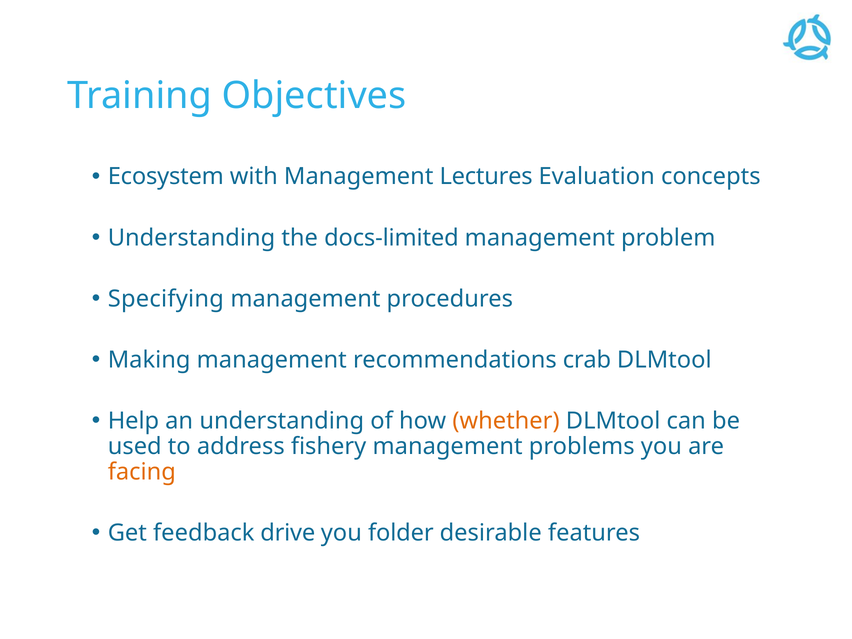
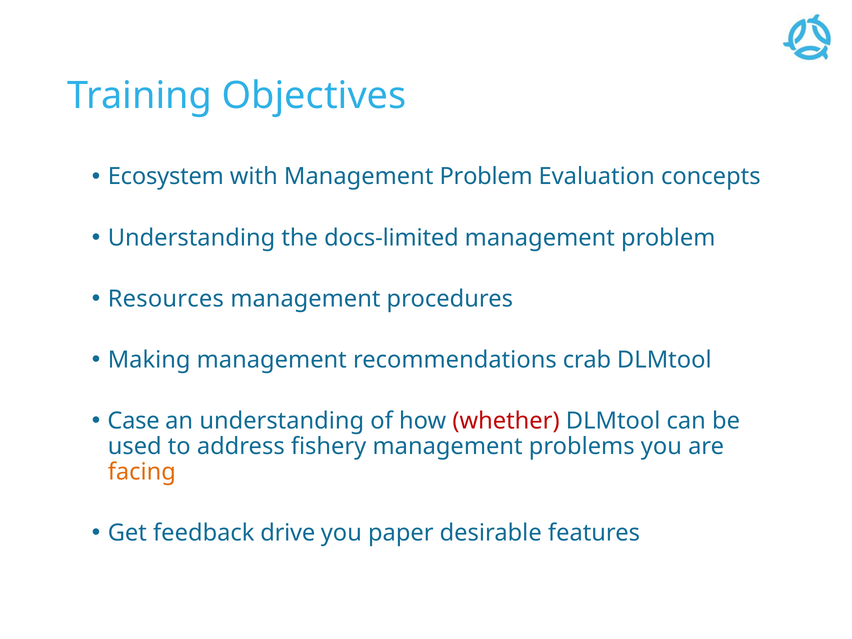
with Management Lectures: Lectures -> Problem (486, 177)
Specifying: Specifying -> Resources (166, 299)
Help: Help -> Case (134, 421)
whether colour: orange -> red (506, 421)
folder: folder -> paper (401, 533)
